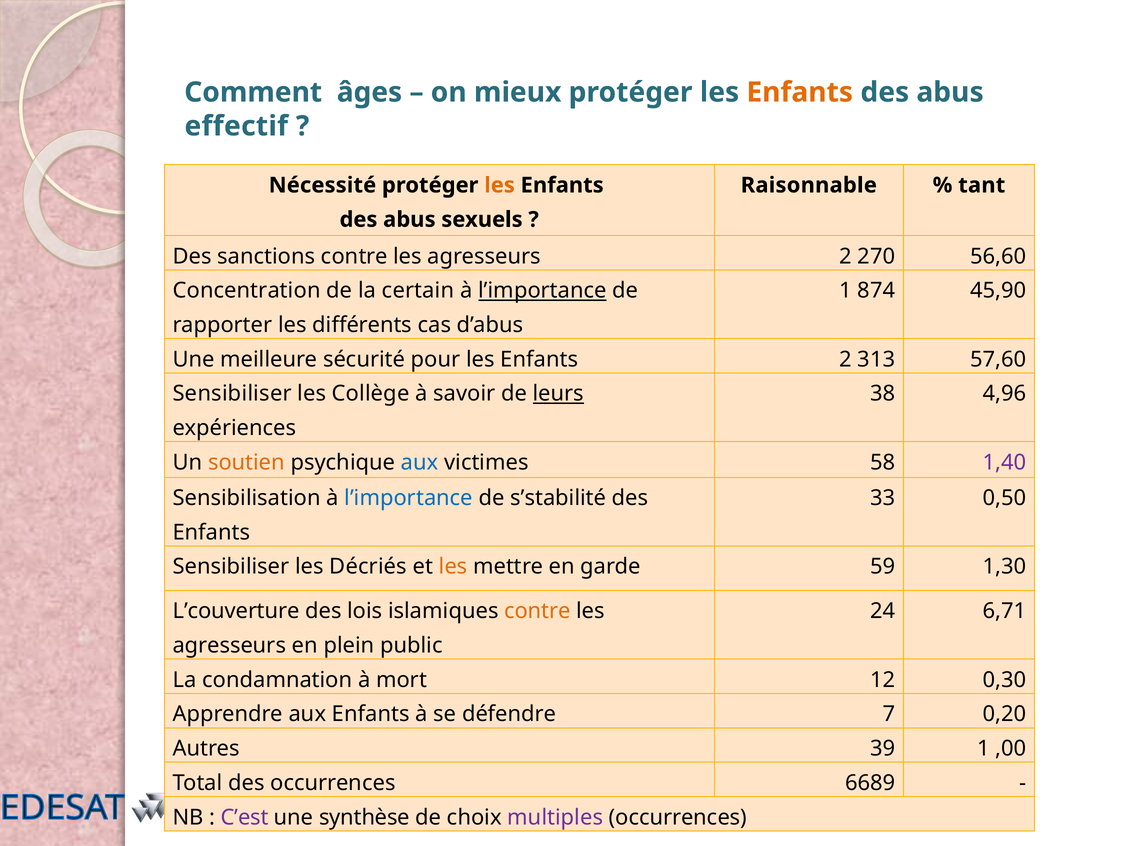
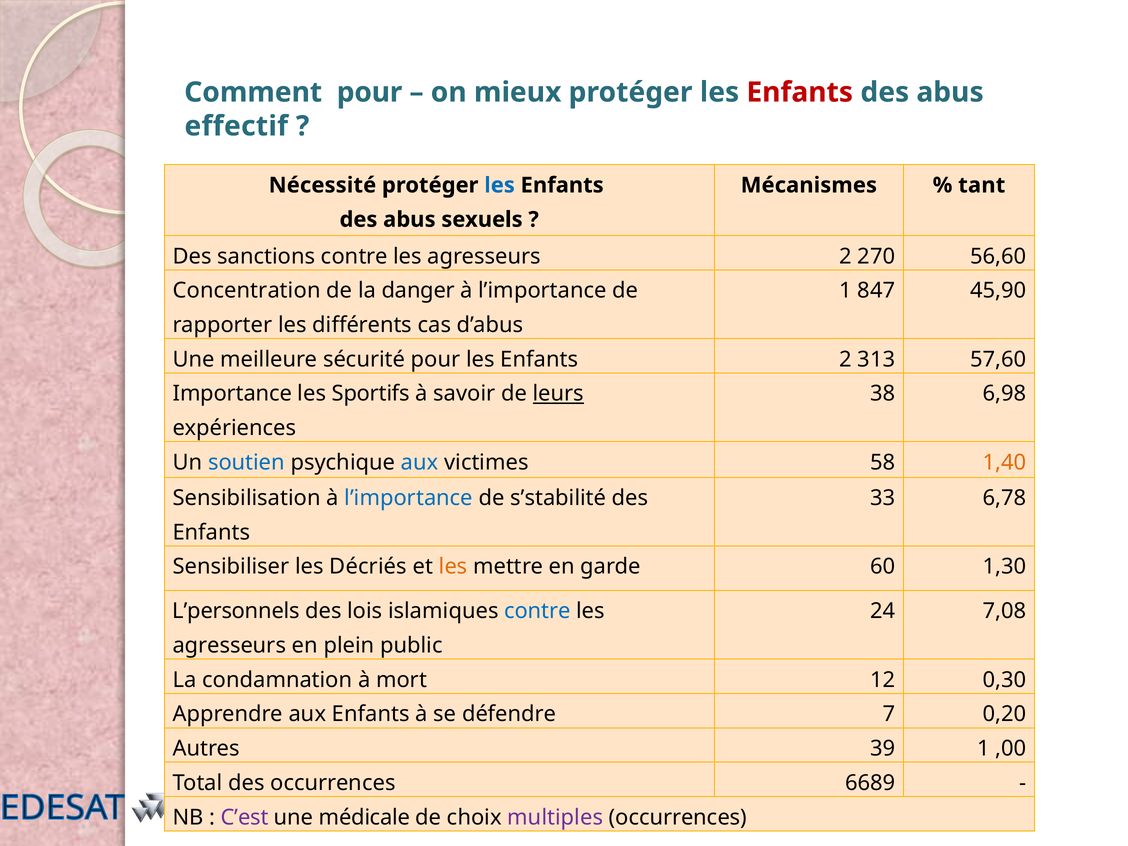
Comment âges: âges -> pour (370, 92)
Enfants colour: orange -> red (800, 92)
les colour: orange -> blue (500, 185)
Raisonnable: Raisonnable -> Mécanismes (809, 185)
certain: certain -> danger (418, 291)
l’importance underline: present -> none (542, 291)
874: 874 -> 847 (876, 291)
Sensibiliser: Sensibiliser -> Importance (232, 394)
Collège: Collège -> Sportifs (371, 394)
4,96: 4,96 -> 6,98 (1005, 394)
soutien colour: orange -> blue (246, 462)
1,40 colour: purple -> orange (1005, 462)
0,50: 0,50 -> 6,78 (1005, 498)
59: 59 -> 60 (883, 567)
L’couverture: L’couverture -> L’personnels (236, 611)
contre colour: orange -> blue (537, 611)
6,71: 6,71 -> 7,08 (1005, 611)
synthèse: synthèse -> médicale (364, 817)
